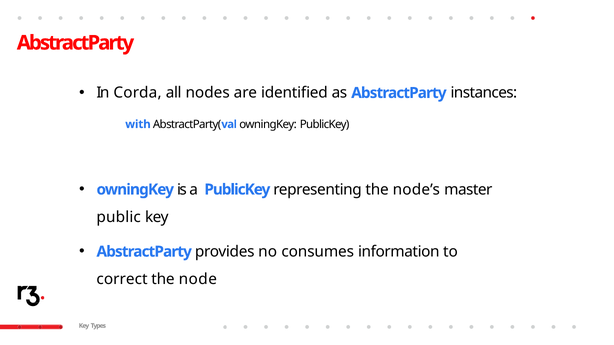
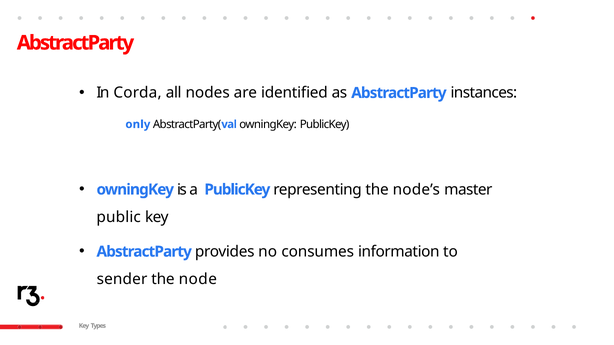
with: with -> only (138, 124)
correct: correct -> sender (122, 280)
